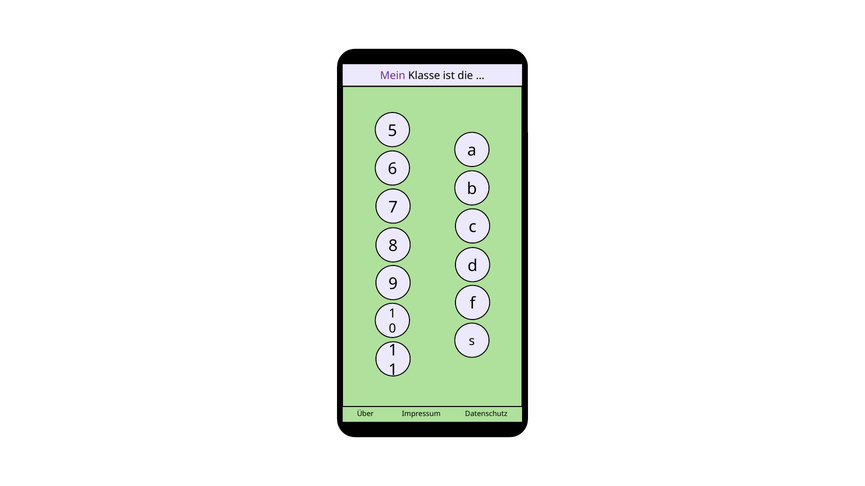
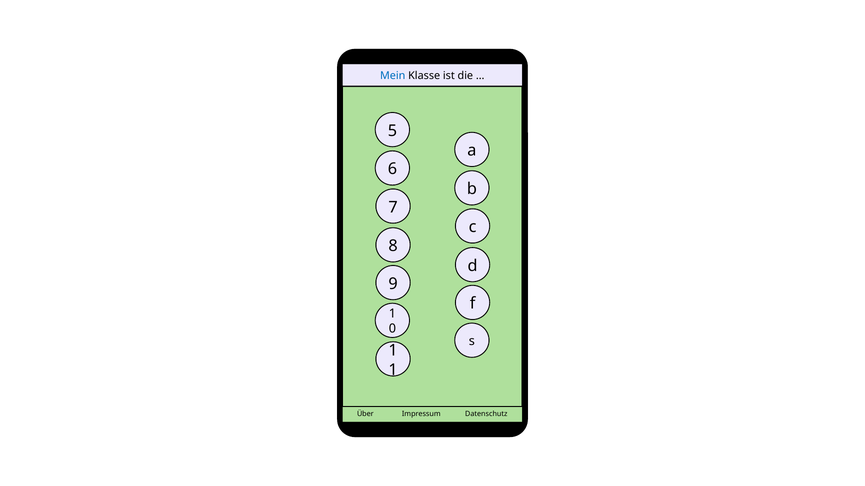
Mein colour: purple -> blue (393, 76)
